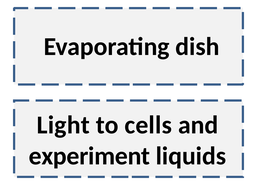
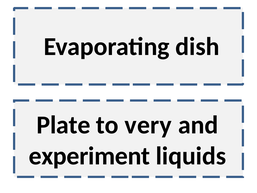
Light: Light -> Plate (63, 125)
cells: cells -> very (148, 125)
